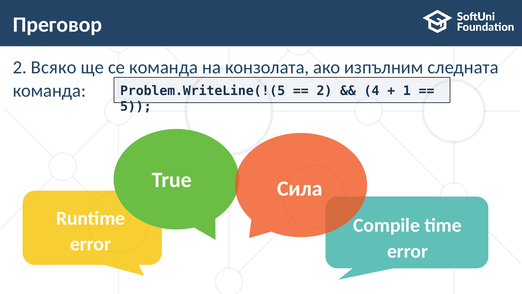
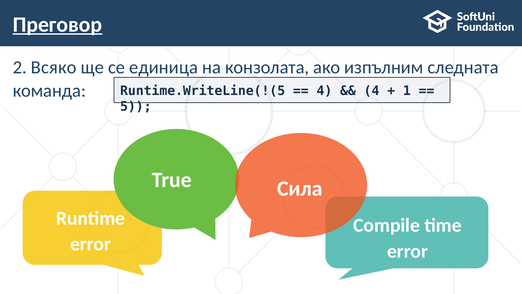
Преговор underline: none -> present (58, 25)
се команда: команда -> единица (164, 67)
Problem.WriteLine(!(5: Problem.WriteLine(!(5 -> Runtime.WriteLine(!(5 (203, 91)
2: 2 -> 4 (324, 91)
